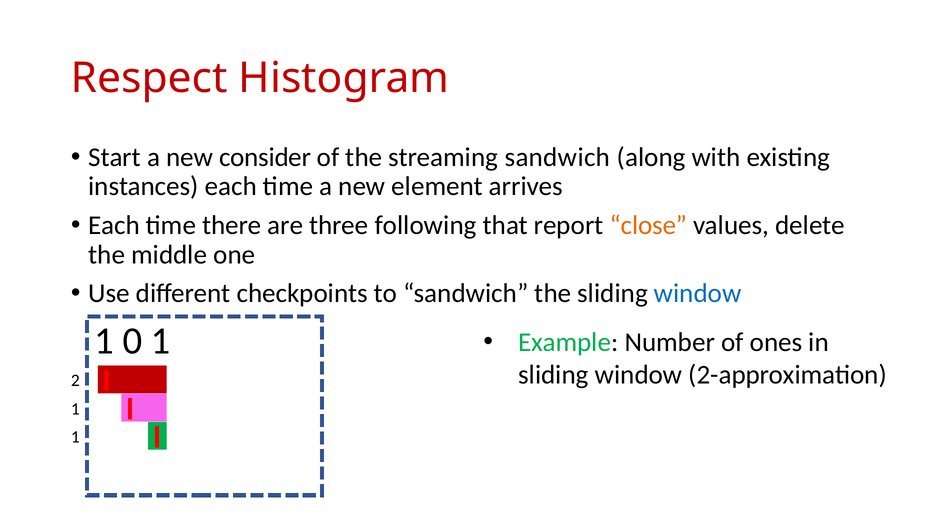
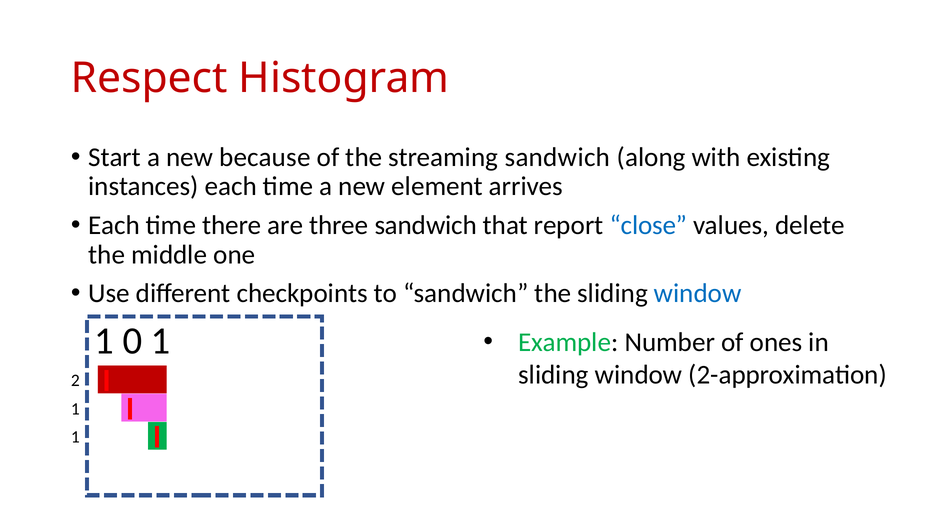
consider: consider -> because (265, 157)
three following: following -> sandwich (426, 225)
close colour: orange -> blue (648, 225)
